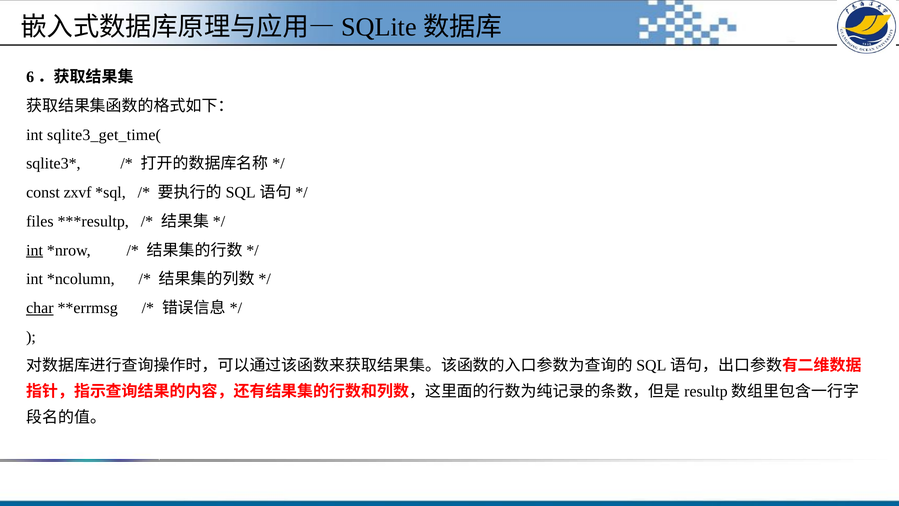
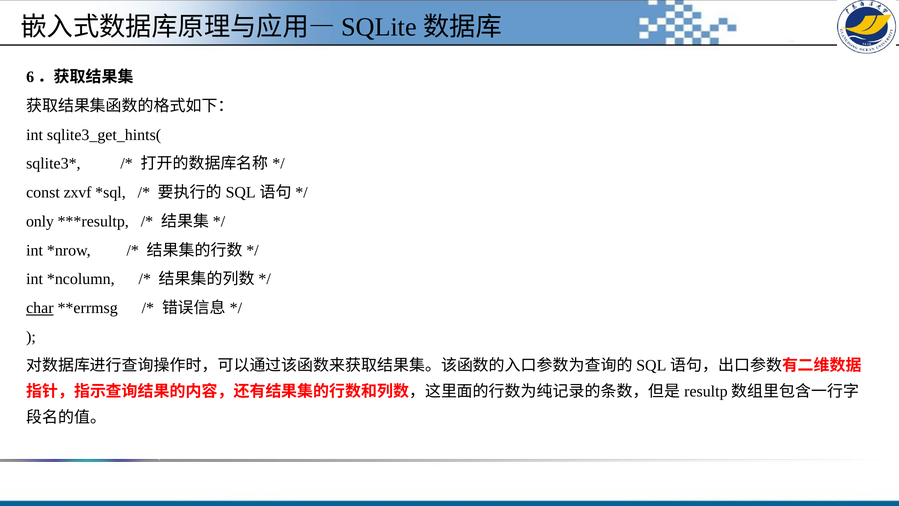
sqlite3_get_time(: sqlite3_get_time( -> sqlite3_get_hints( (104, 135)
files: files -> only (40, 221)
int underline: present -> none (35, 250)
